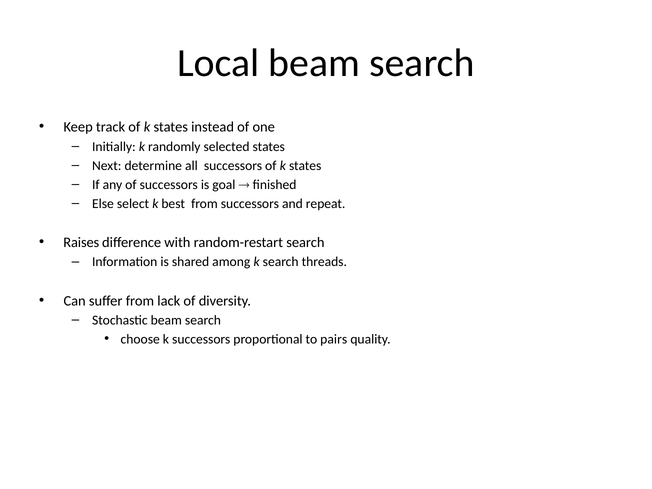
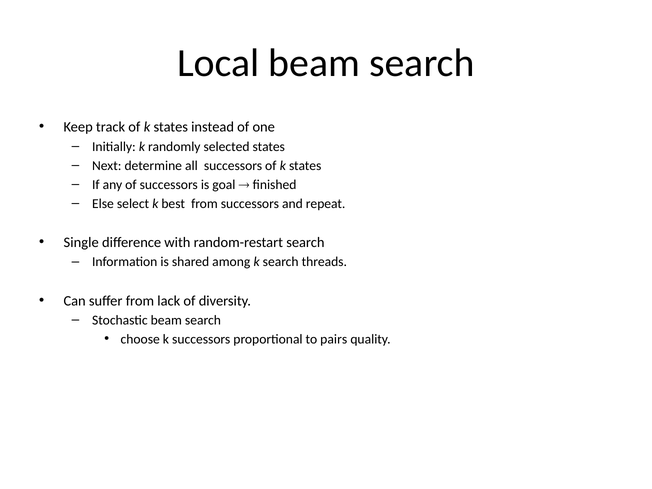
Raises: Raises -> Single (81, 242)
